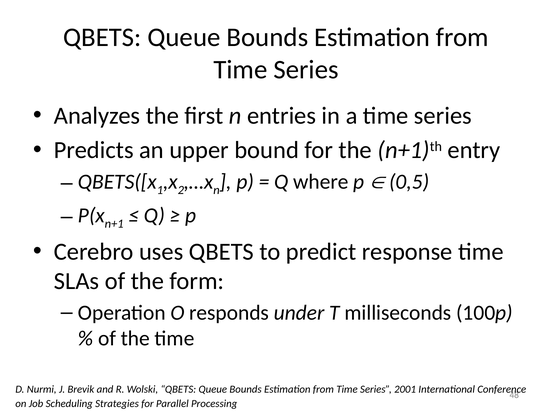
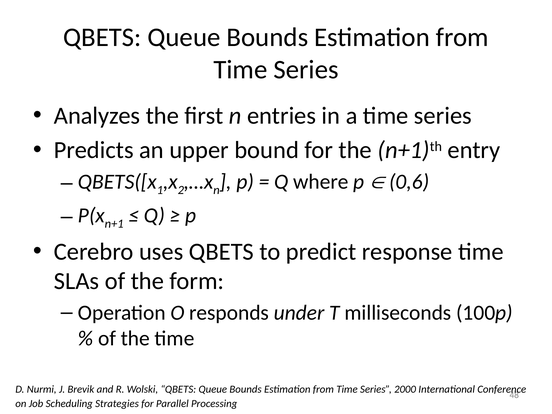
0,5: 0,5 -> 0,6 (409, 182)
2001: 2001 -> 2000 (405, 389)
